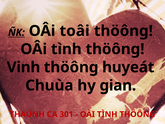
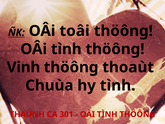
huyeát: huyeát -> thoaùt (128, 67)
hy gian: gian -> tình (118, 85)
